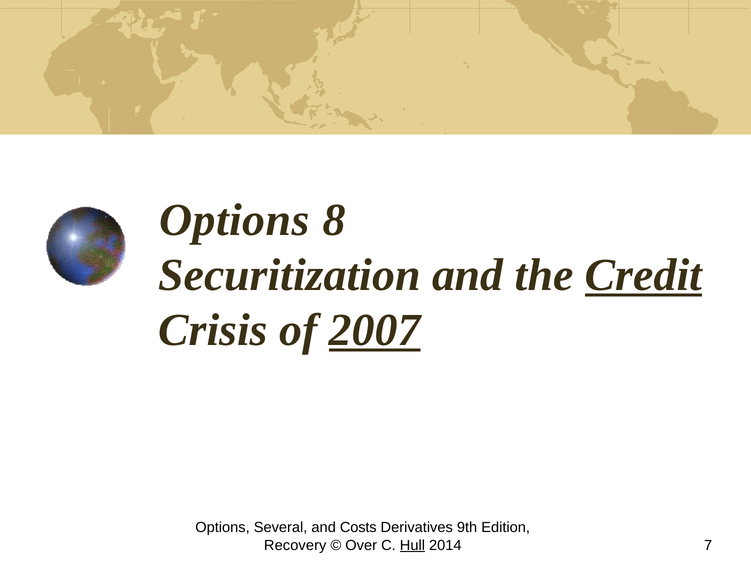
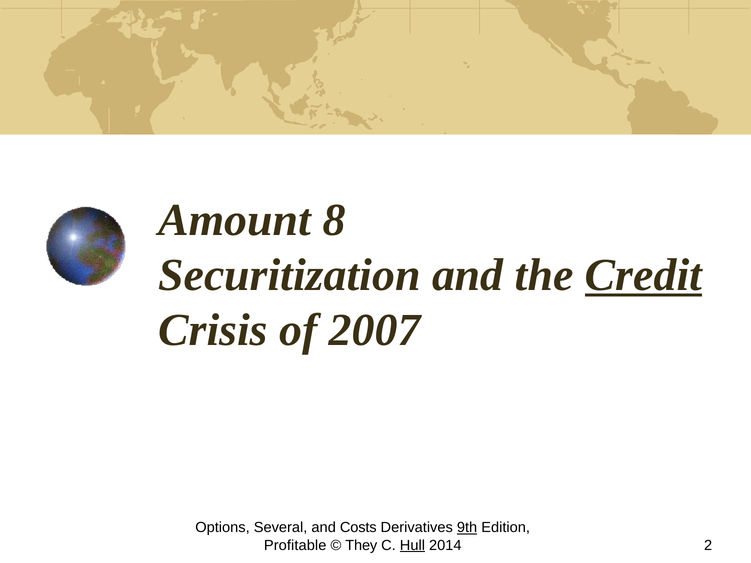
Options: Options -> Amount (235, 220)
2007 underline: present -> none (375, 330)
9th underline: none -> present (467, 528)
Recovery: Recovery -> Profitable (295, 545)
Over: Over -> They (361, 545)
7: 7 -> 2 (708, 545)
